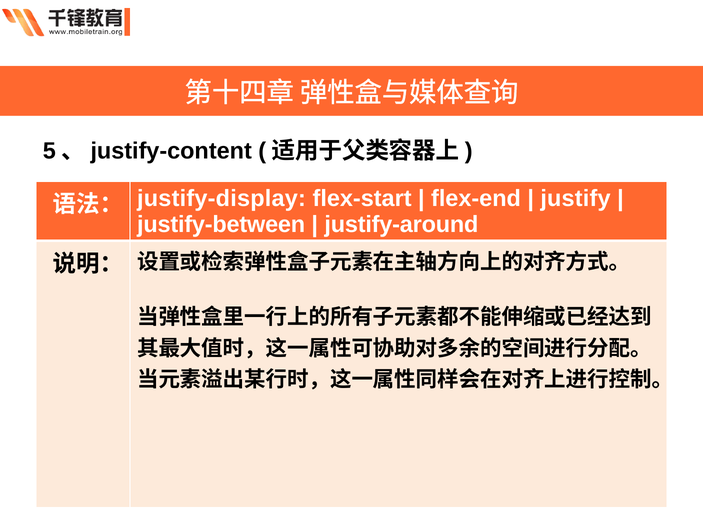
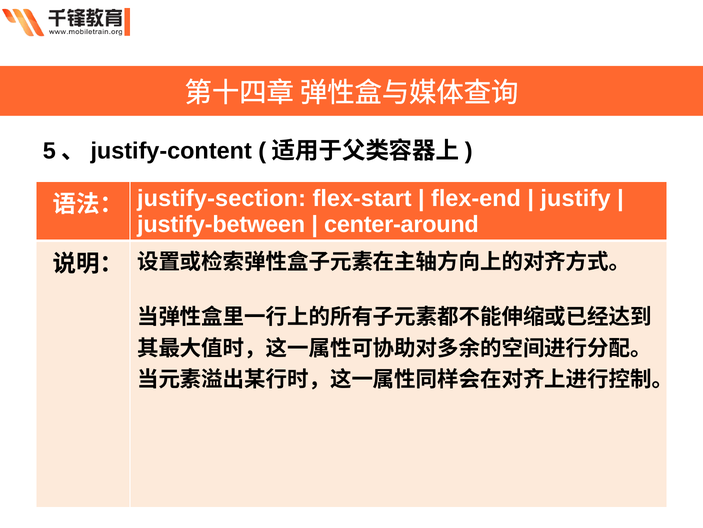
justify-display: justify-display -> justify-section (222, 198)
justify-around: justify-around -> center-around (401, 224)
